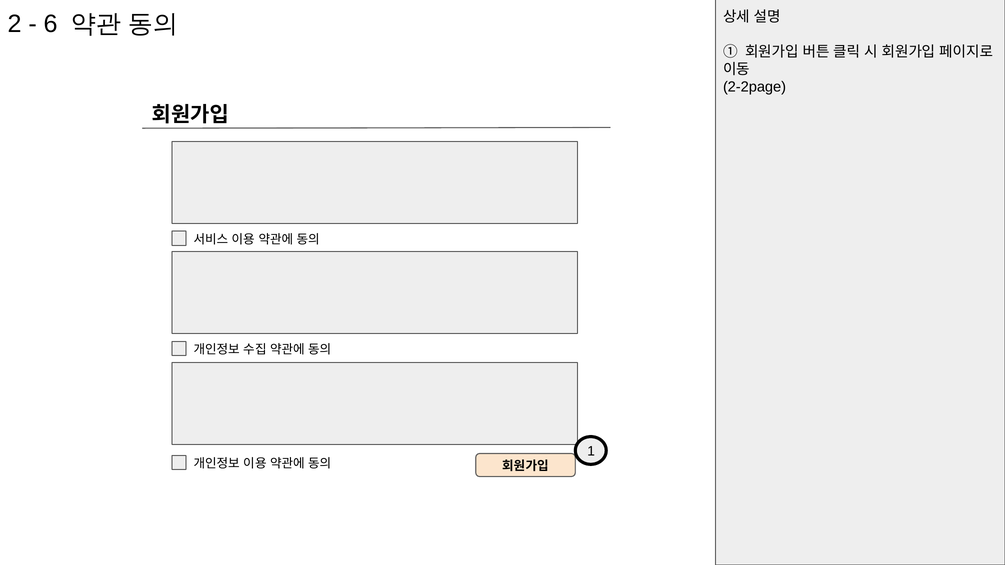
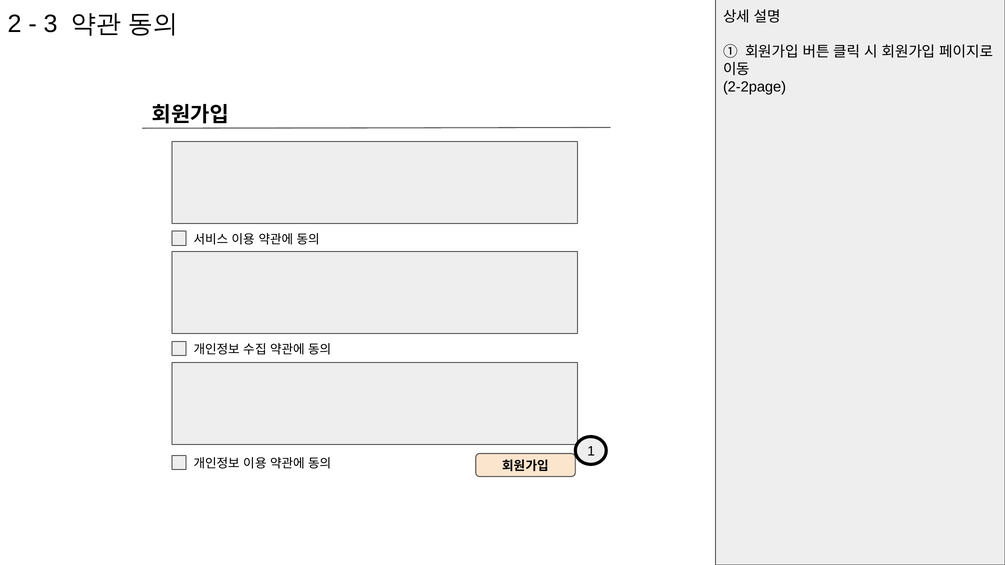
6: 6 -> 3 (51, 24)
